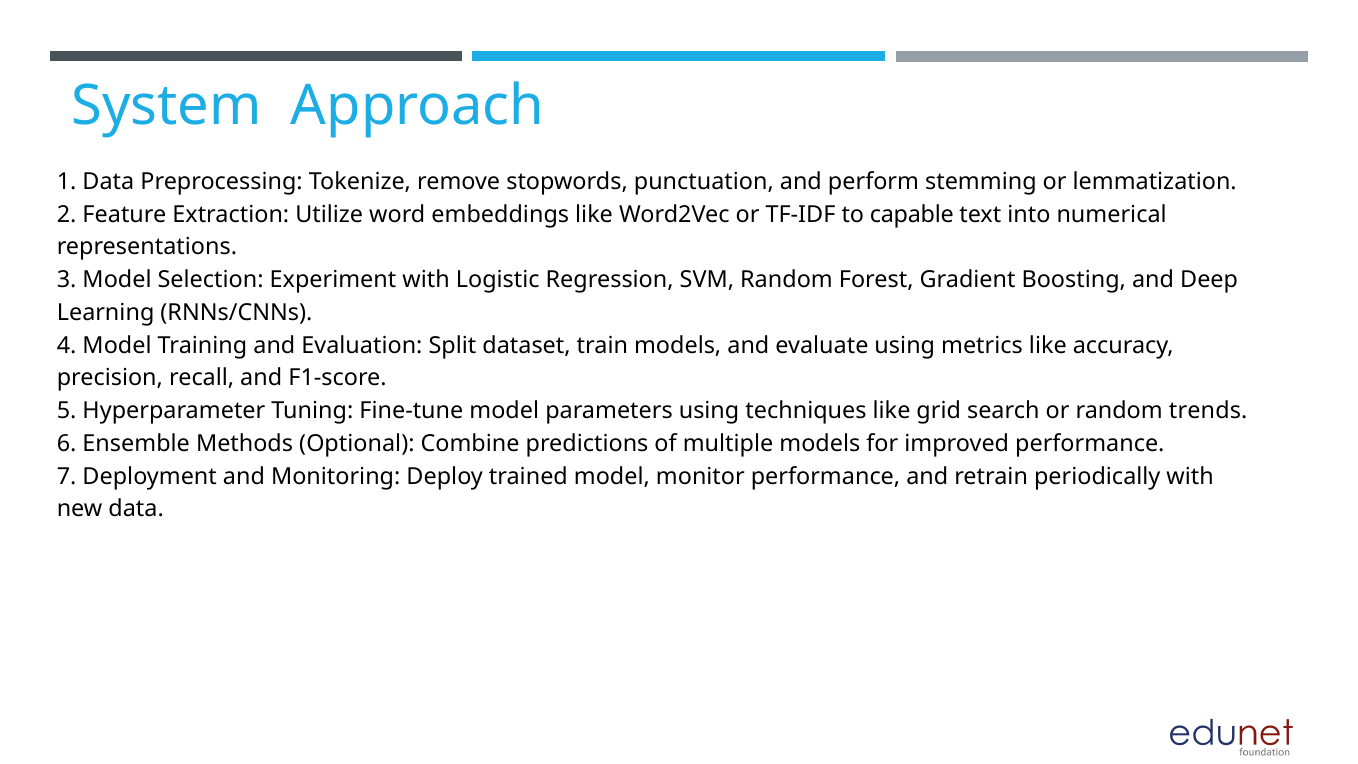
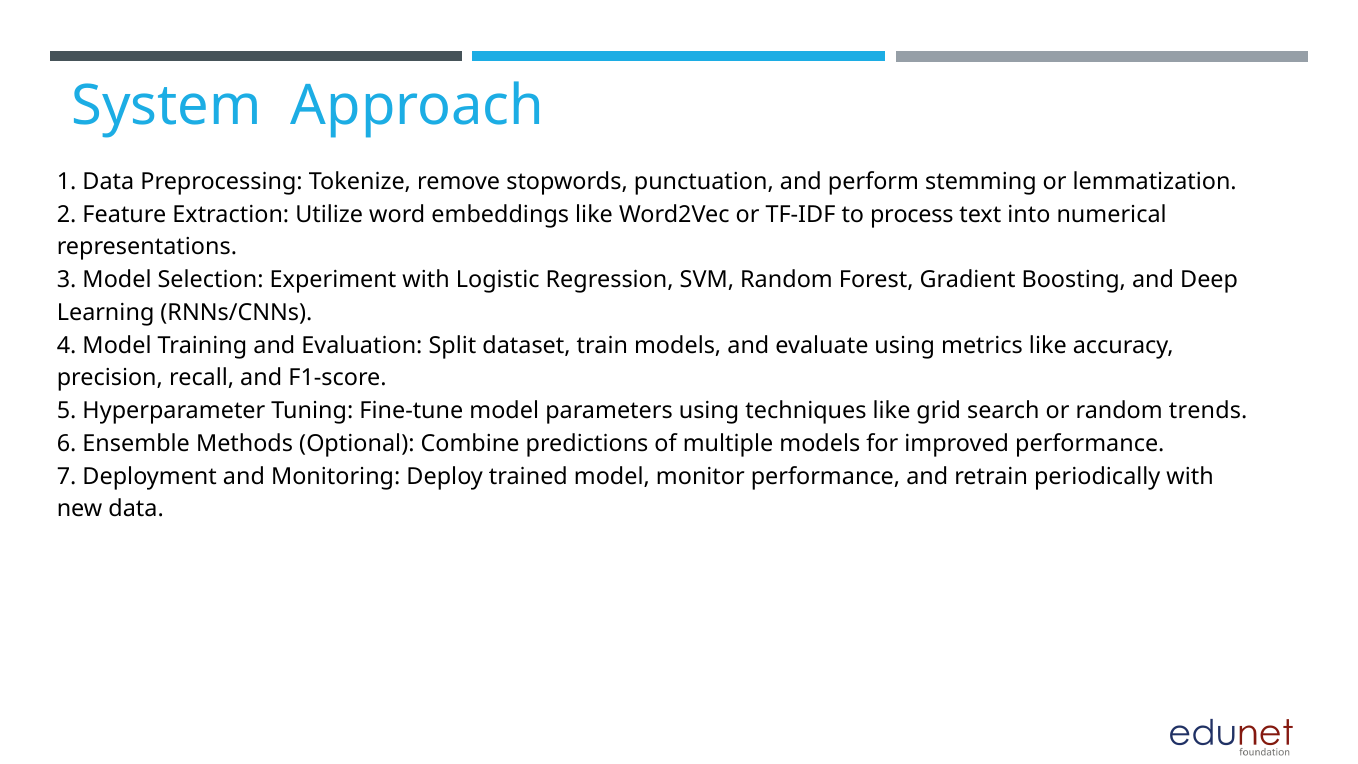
capable: capable -> process (912, 214)
